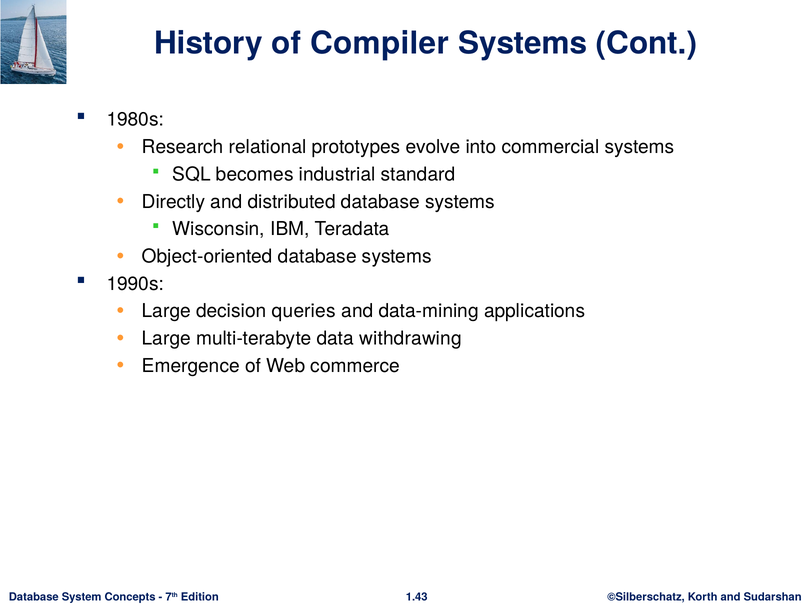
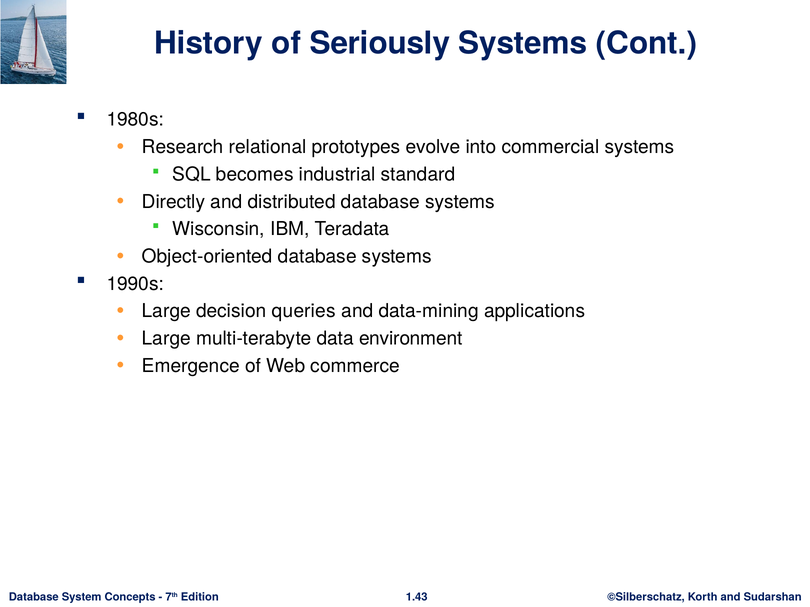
Compiler: Compiler -> Seriously (380, 44)
withdrawing: withdrawing -> environment (411, 339)
